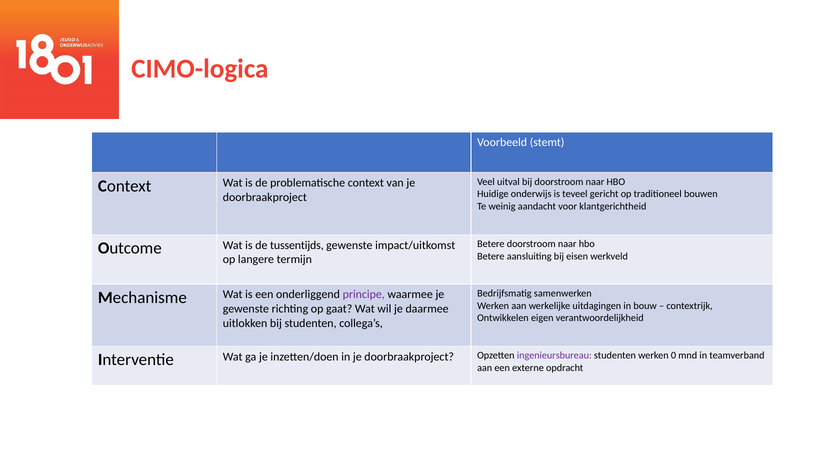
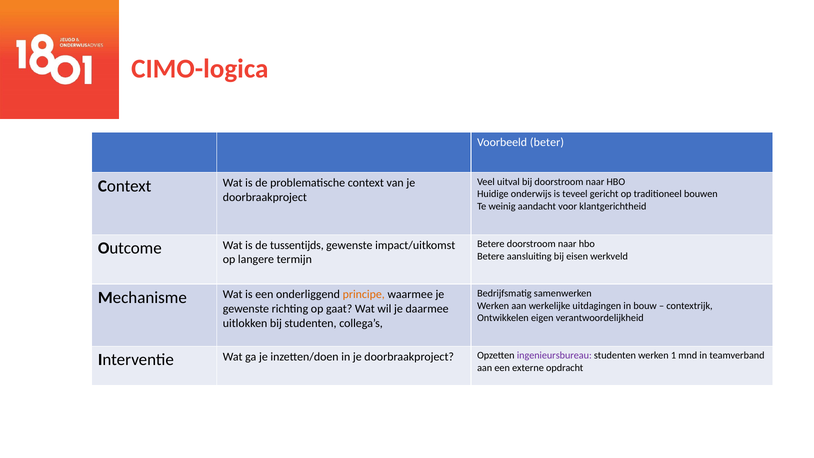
stemt: stemt -> beter (547, 142)
principe colour: purple -> orange (364, 294)
0: 0 -> 1 (674, 356)
